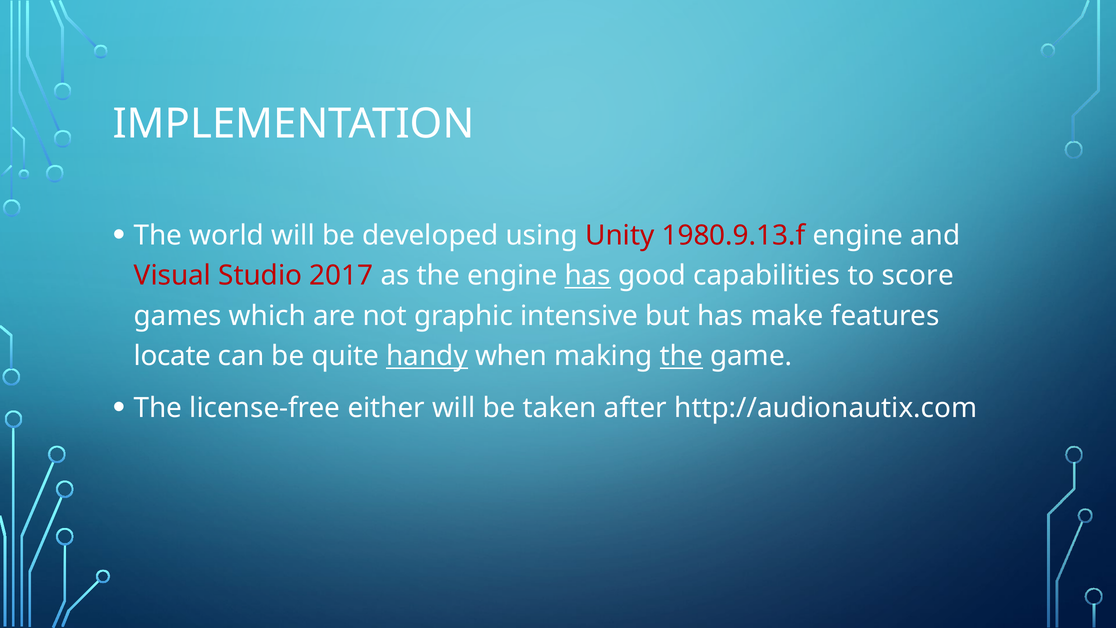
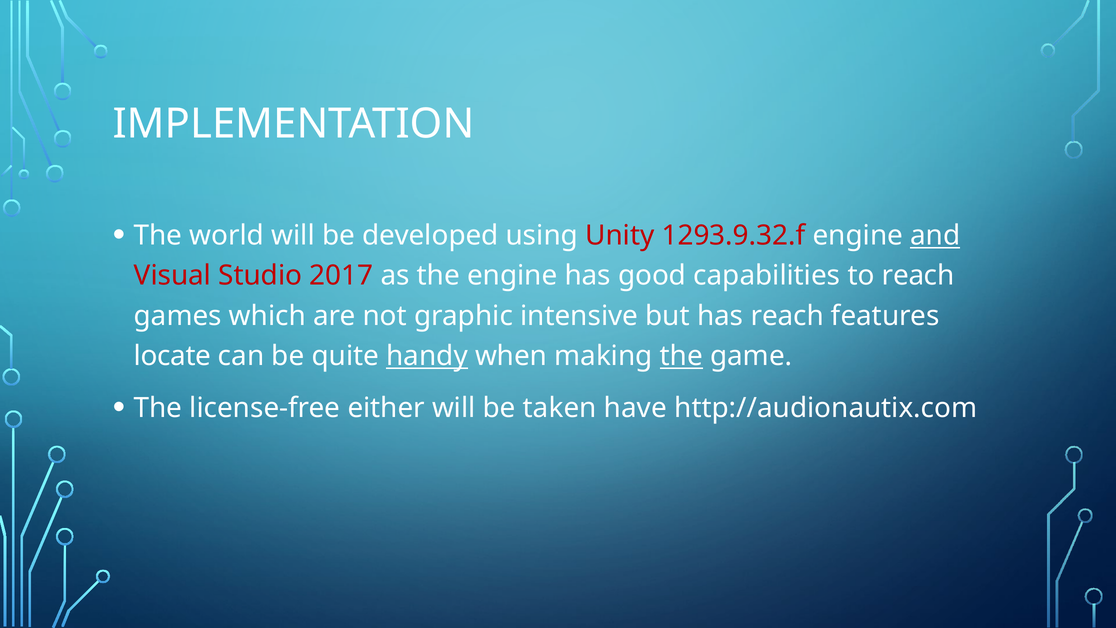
1980.9.13.f: 1980.9.13.f -> 1293.9.32.f (733, 235)
and underline: none -> present (935, 235)
has underline: present -> none (588, 276)
to score: score -> reach (918, 276)
has make: make -> reach (787, 316)
after: after -> have (635, 408)
